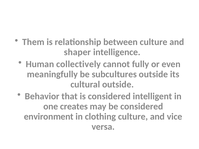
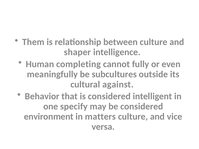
collectively: collectively -> completing (79, 64)
cultural outside: outside -> against (118, 84)
creates: creates -> specify (74, 107)
clothing: clothing -> matters (100, 117)
